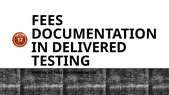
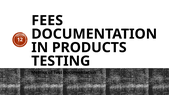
DELIVERED: DELIVERED -> PRODUCTS (89, 48)
